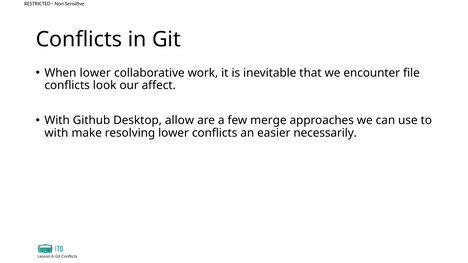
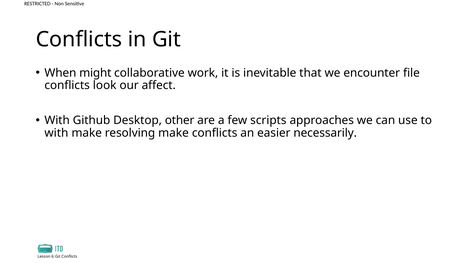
When lower: lower -> might (95, 73)
allow: allow -> other (180, 121)
merge: merge -> scripts (268, 121)
resolving lower: lower -> make (174, 133)
